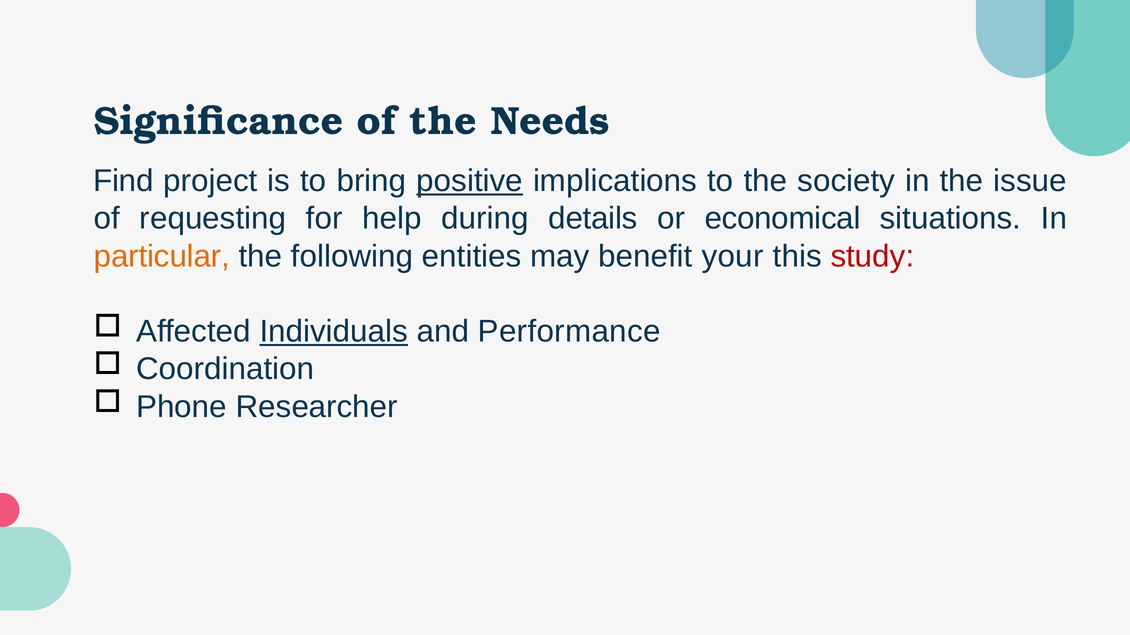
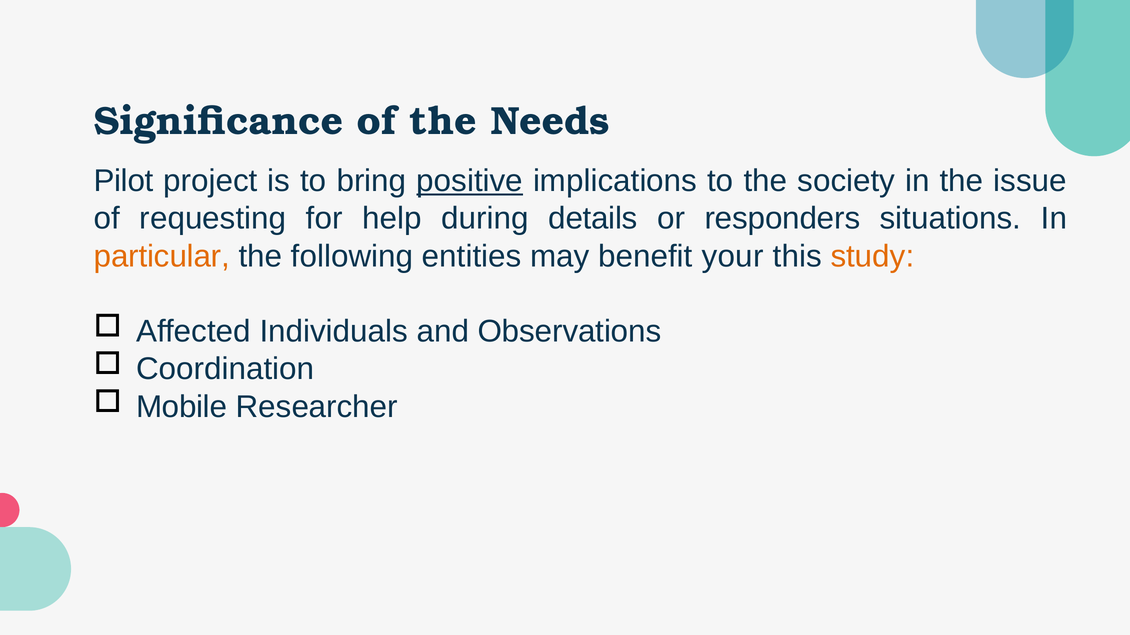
Find: Find -> Pilot (123, 181)
economical: economical -> responders (782, 219)
study colour: red -> orange (872, 256)
Individuals underline: present -> none (334, 332)
Performance: Performance -> Observations (569, 332)
Phone: Phone -> Mobile (182, 407)
